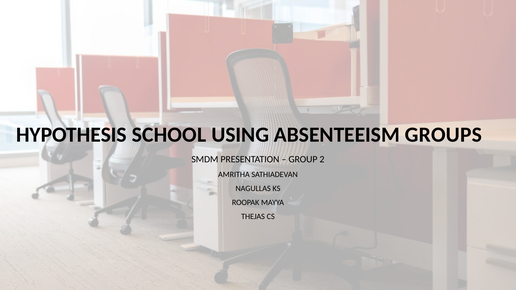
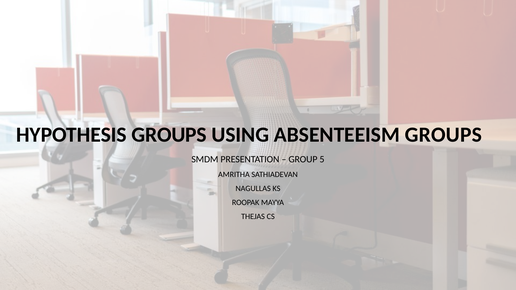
HYPOTHESIS SCHOOL: SCHOOL -> GROUPS (169, 135)
2: 2 -> 5 (322, 160)
